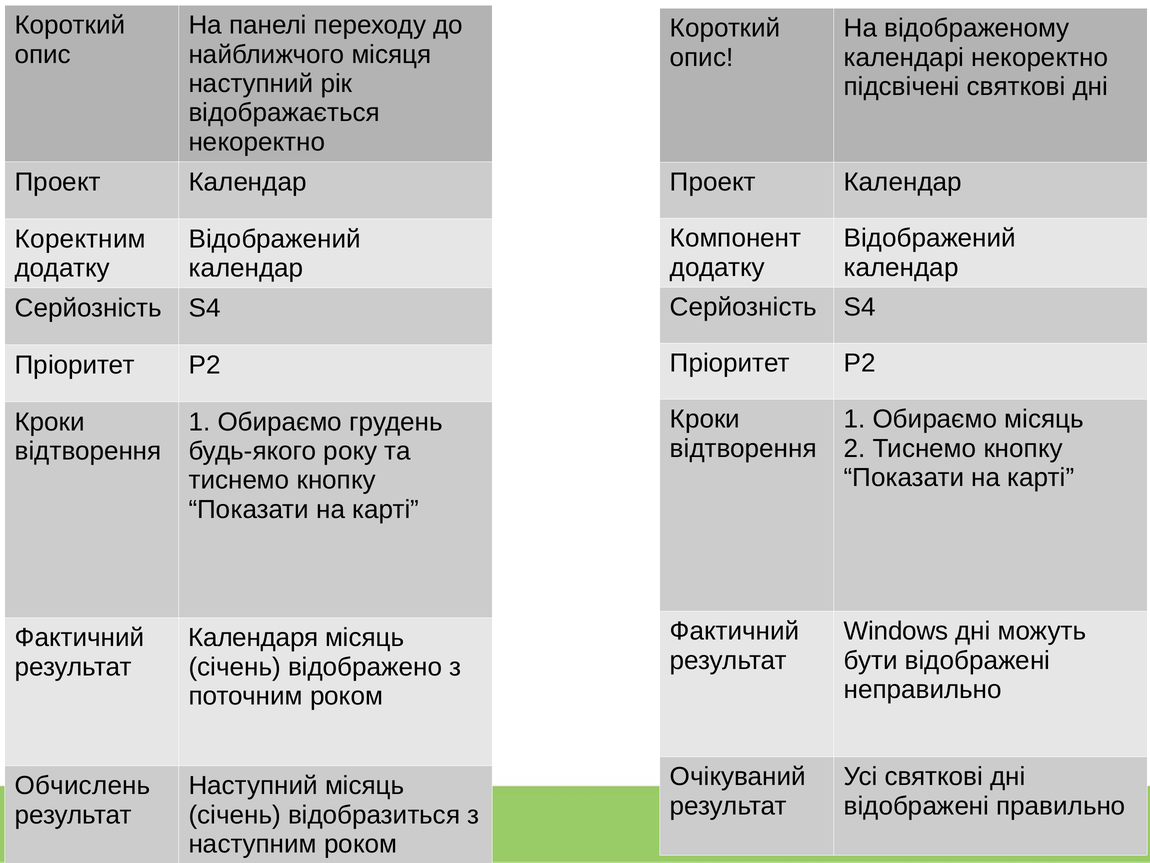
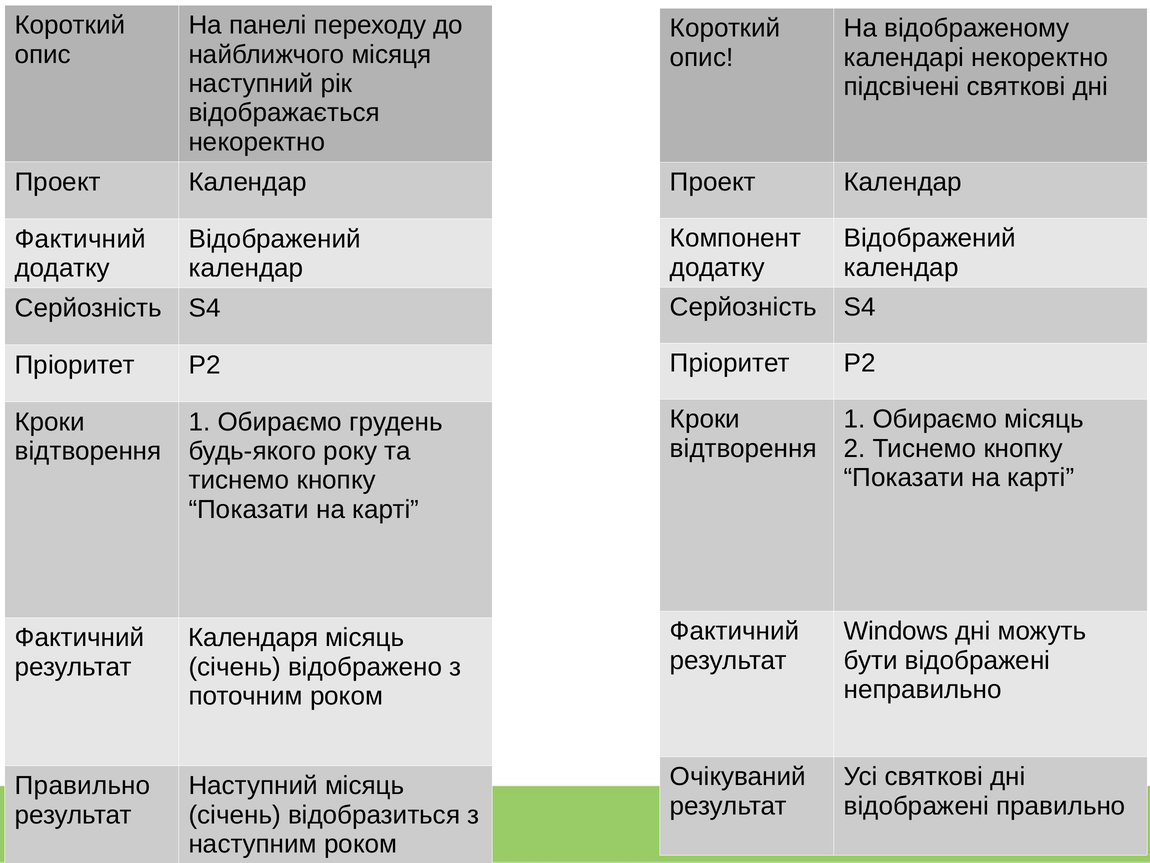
Коректним: Коректним -> Фактичний (80, 239)
Обчислень: Обчислень -> Правильно (83, 785)
